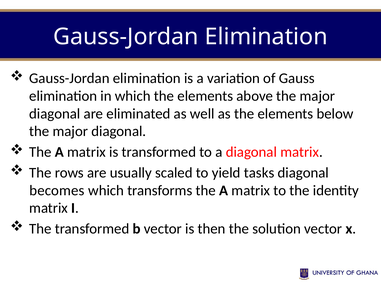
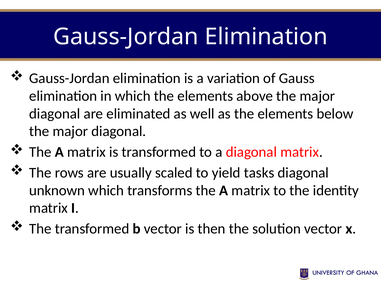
becomes: becomes -> unknown (57, 191)
